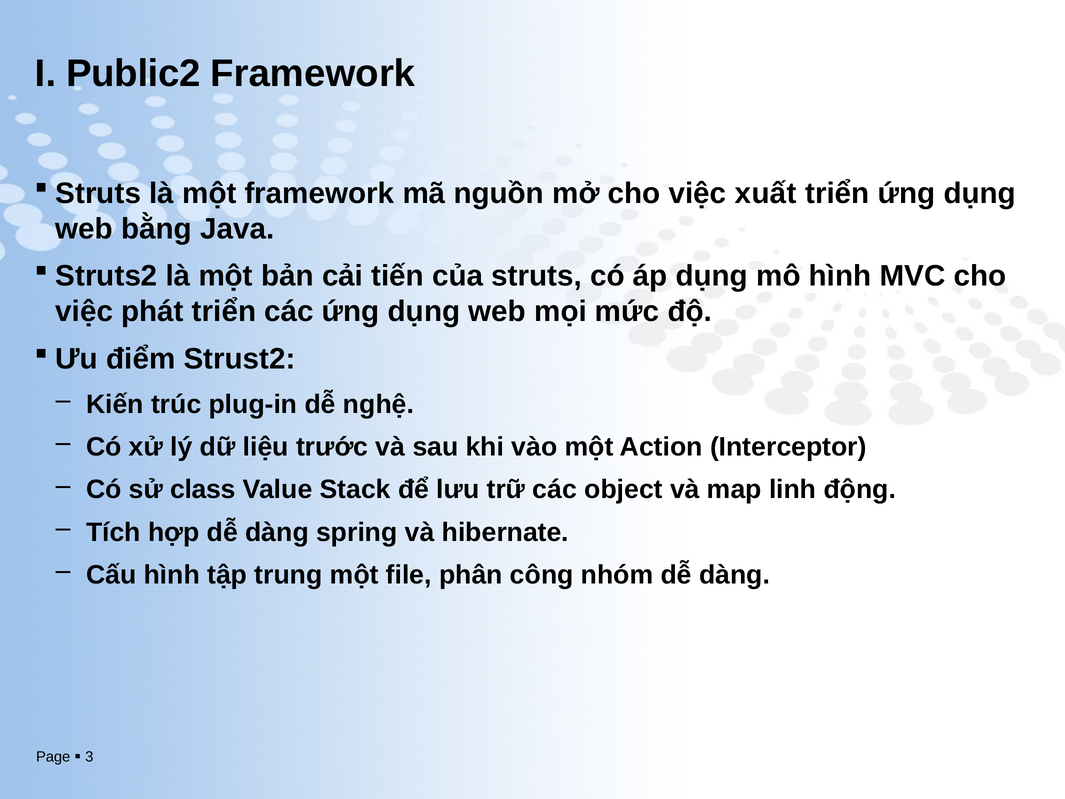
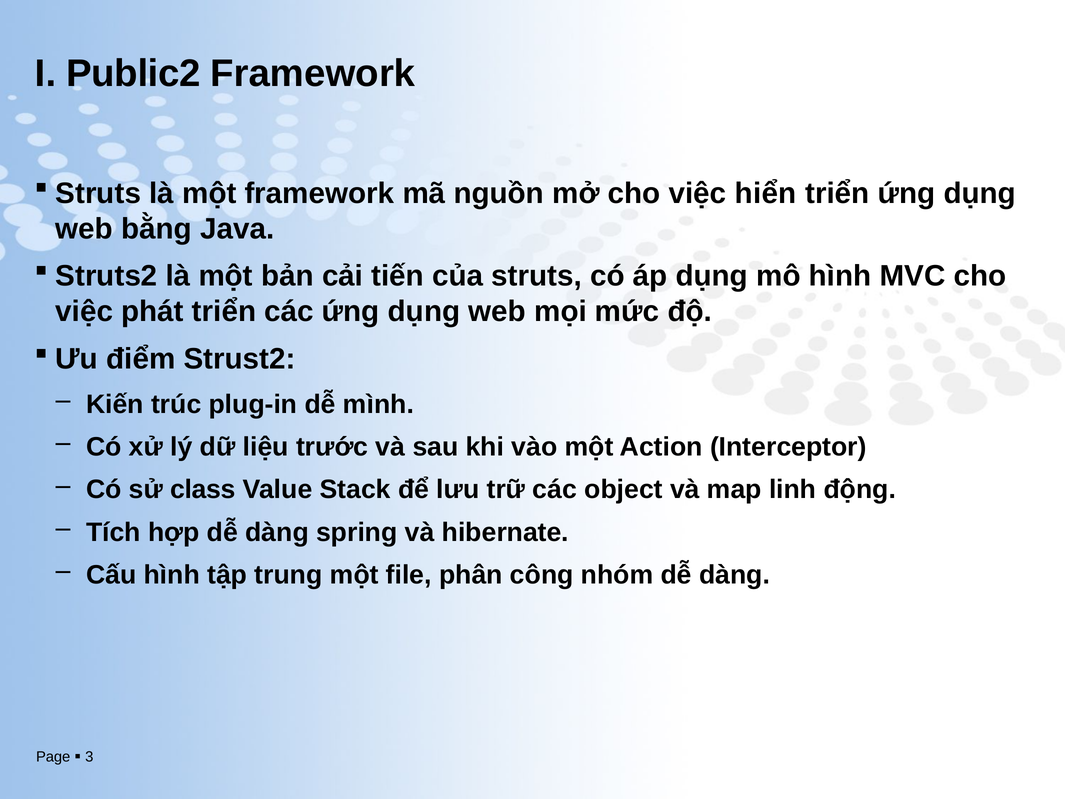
xuất: xuất -> hiển (766, 193)
nghệ: nghệ -> mình (378, 404)
